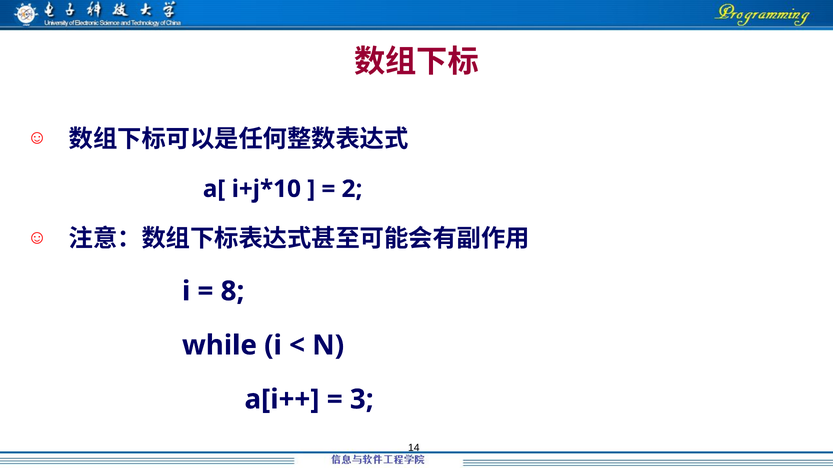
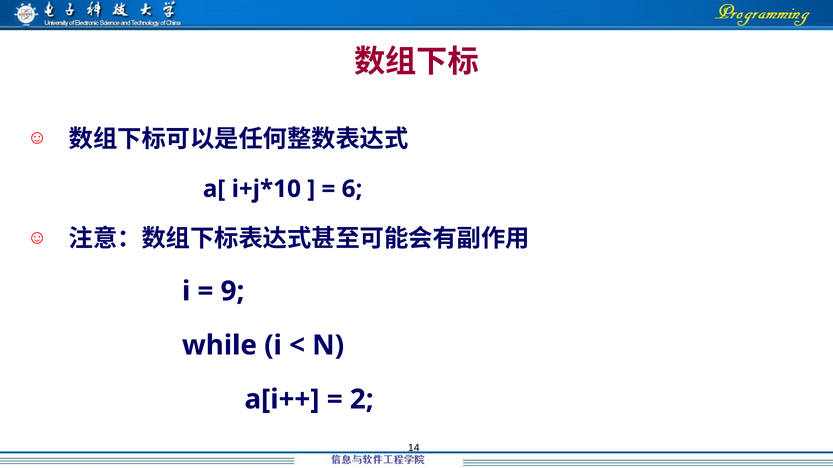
2: 2 -> 6 (352, 189)
8: 8 -> 9 (233, 292)
3: 3 -> 2 (362, 400)
